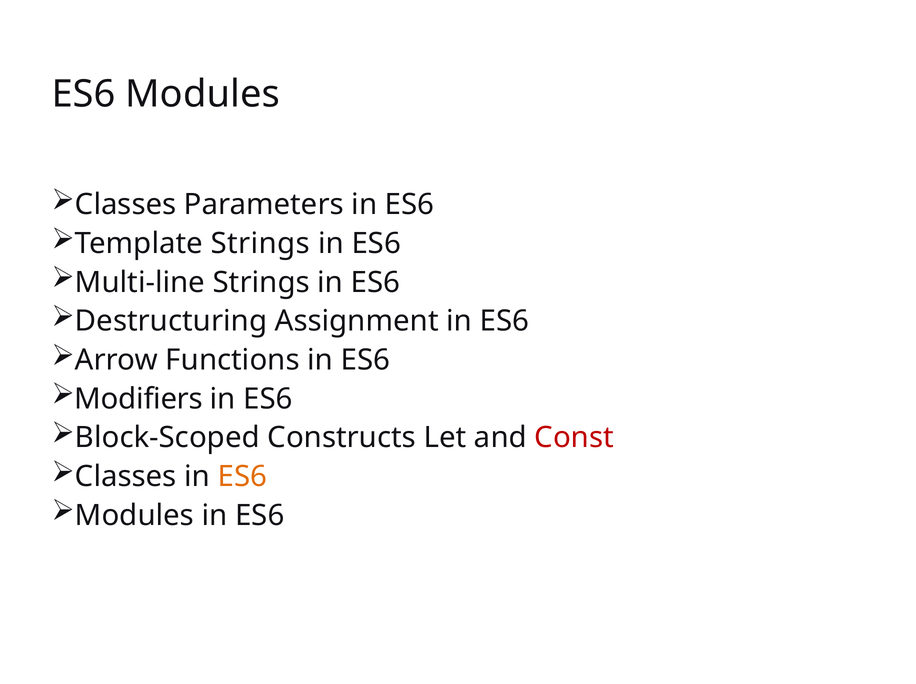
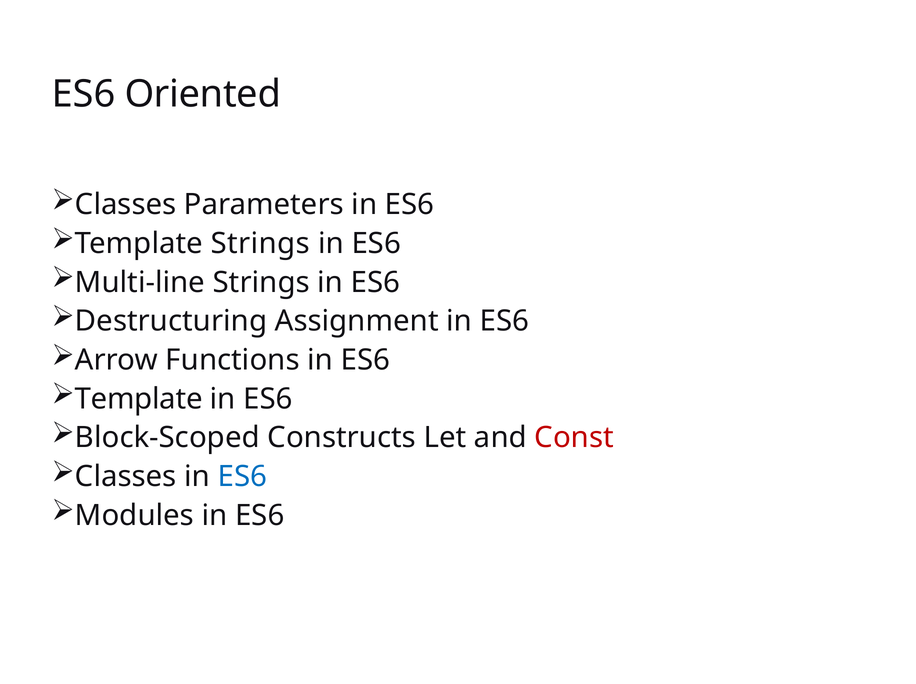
ES6 Modules: Modules -> Oriented (203, 94)
Modifiers: Modifiers -> Template (139, 399)
ES6 colour: orange -> blue (242, 477)
